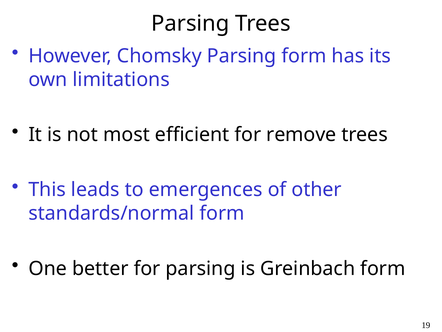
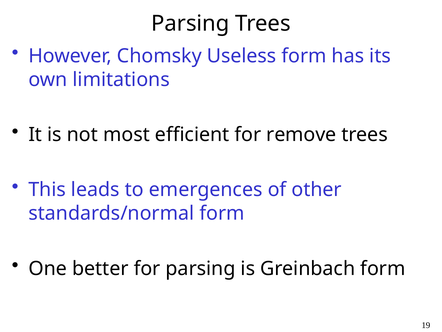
Chomsky Parsing: Parsing -> Useless (242, 56)
